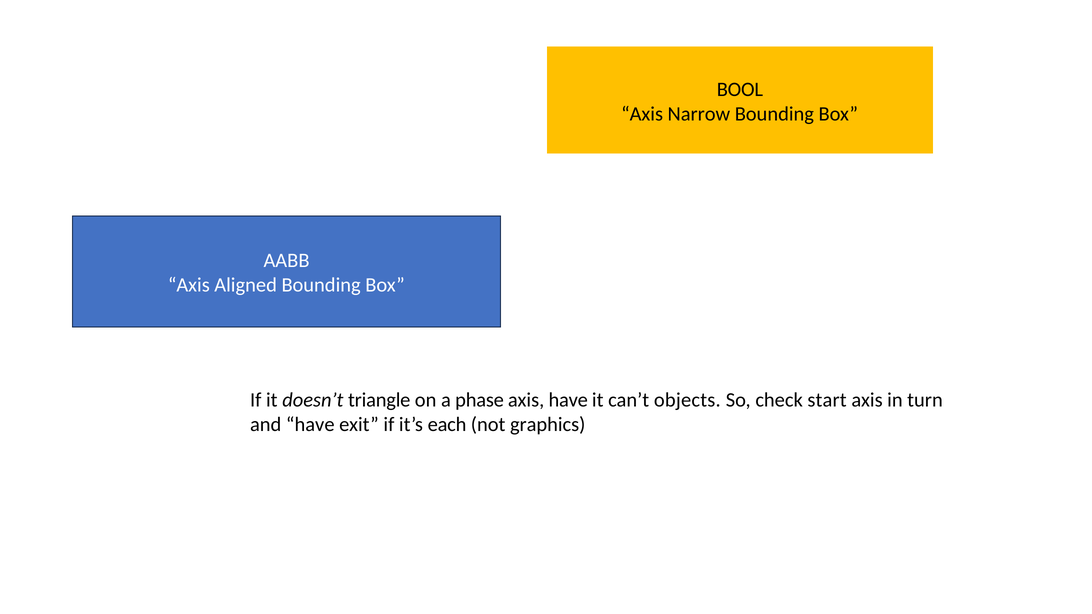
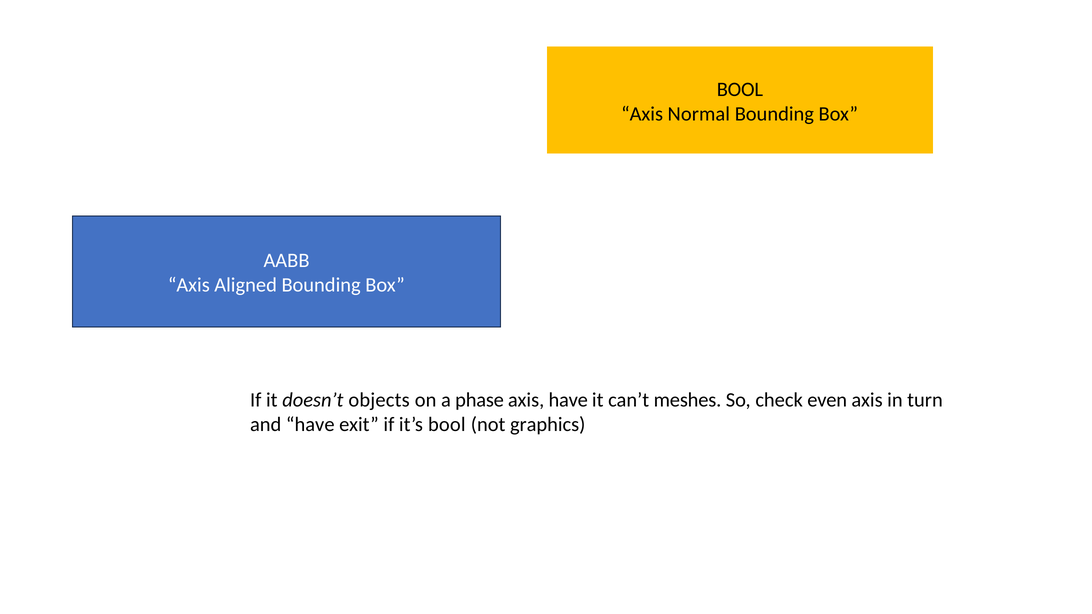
Narrow: Narrow -> Normal (699, 114)
triangle: triangle -> objects (379, 400)
objects: objects -> meshes (688, 400)
start: start -> even (827, 400)
it’s each: each -> bool (447, 425)
